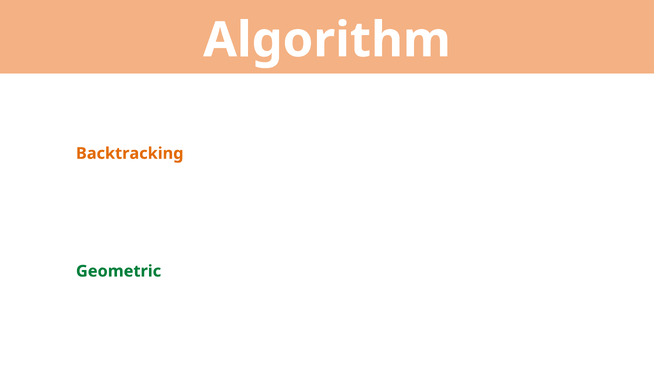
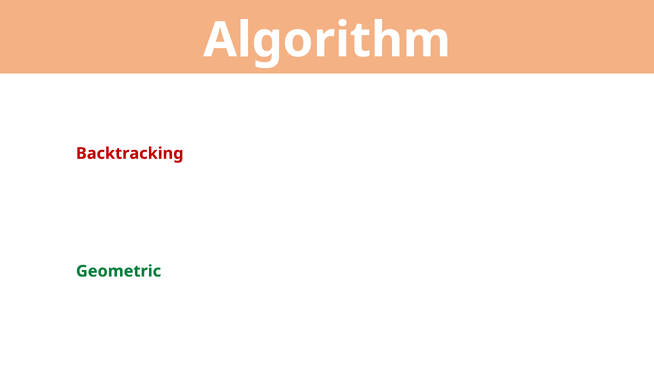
Backtracking colour: orange -> red (130, 153)
